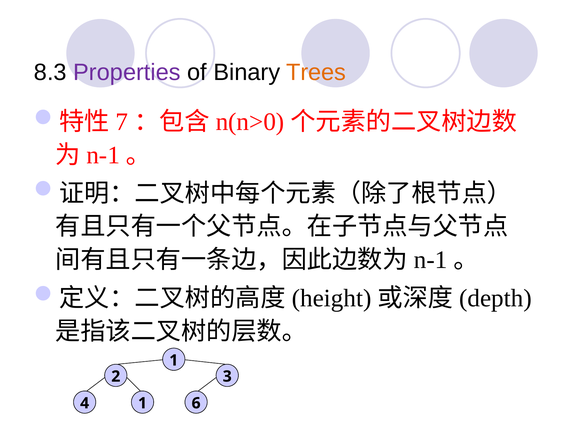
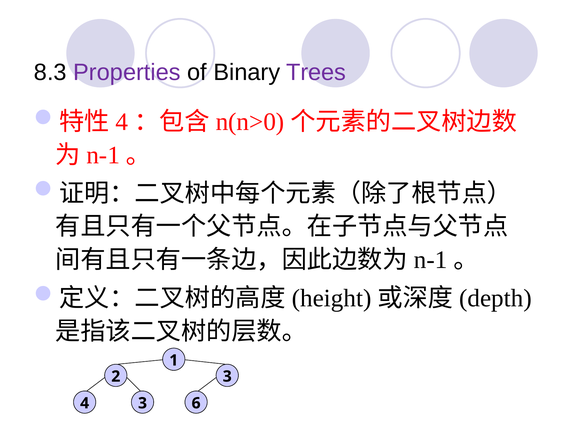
Trees colour: orange -> purple (316, 72)
7: 7 -> 4 (122, 122)
4 1: 1 -> 3 (143, 403)
